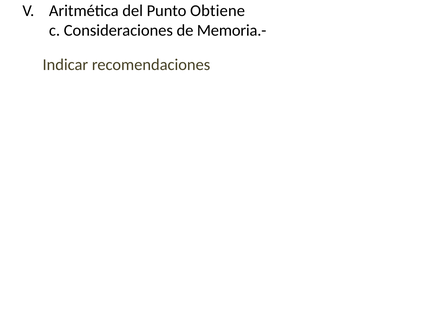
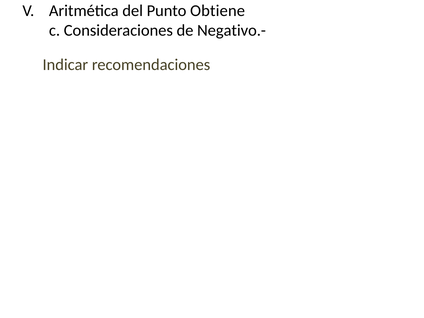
Memoria.-: Memoria.- -> Negativo.- (232, 30)
